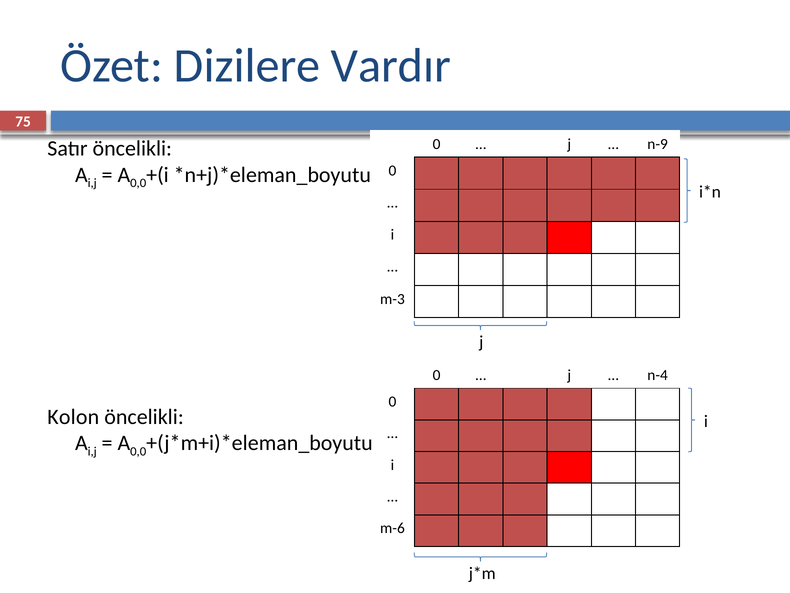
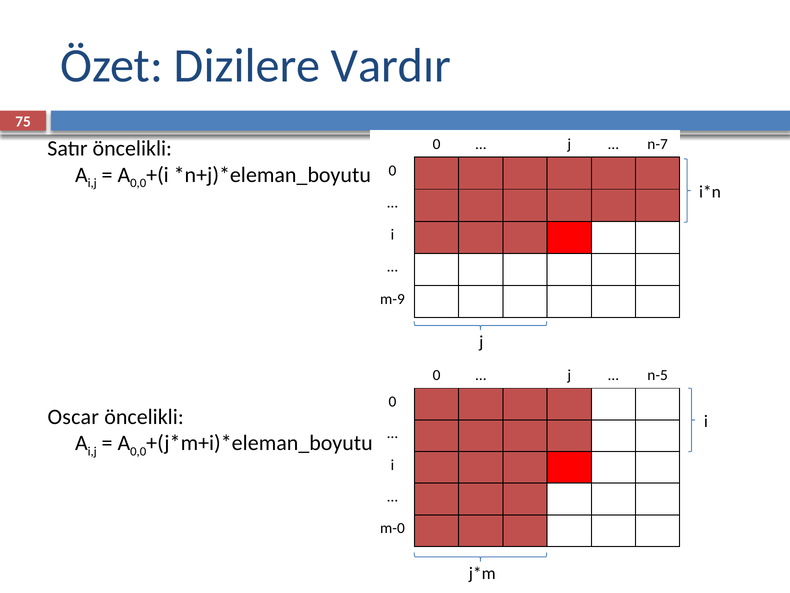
n-9: n-9 -> n-7 (658, 144)
m-3: m-3 -> m-9 (392, 299)
n-4: n-4 -> n-5 (658, 375)
Kolon: Kolon -> Oscar (73, 416)
m-6: m-6 -> m-0 (392, 528)
